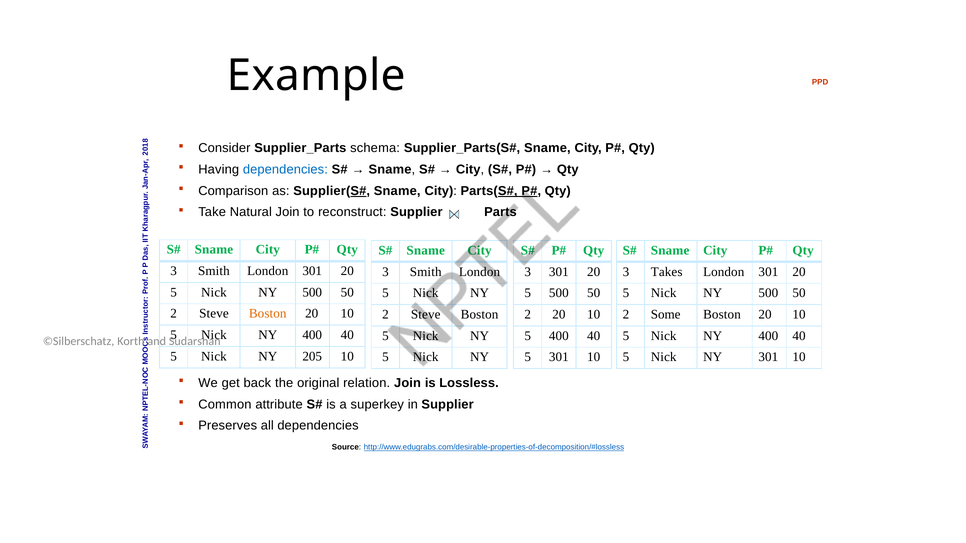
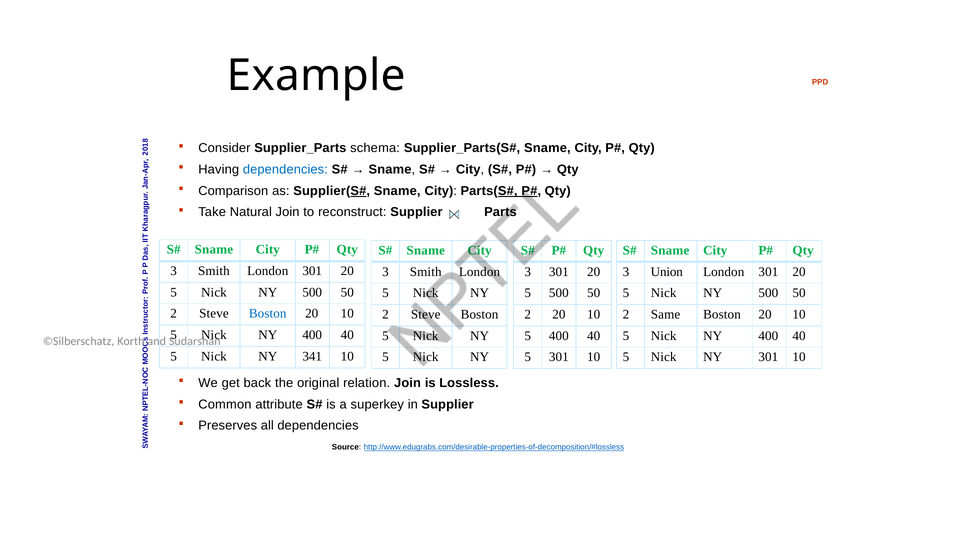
Takes: Takes -> Union (667, 272)
Boston colour: orange -> blue (268, 314)
Some: Some -> Same (666, 315)
205: 205 -> 341 (312, 357)
